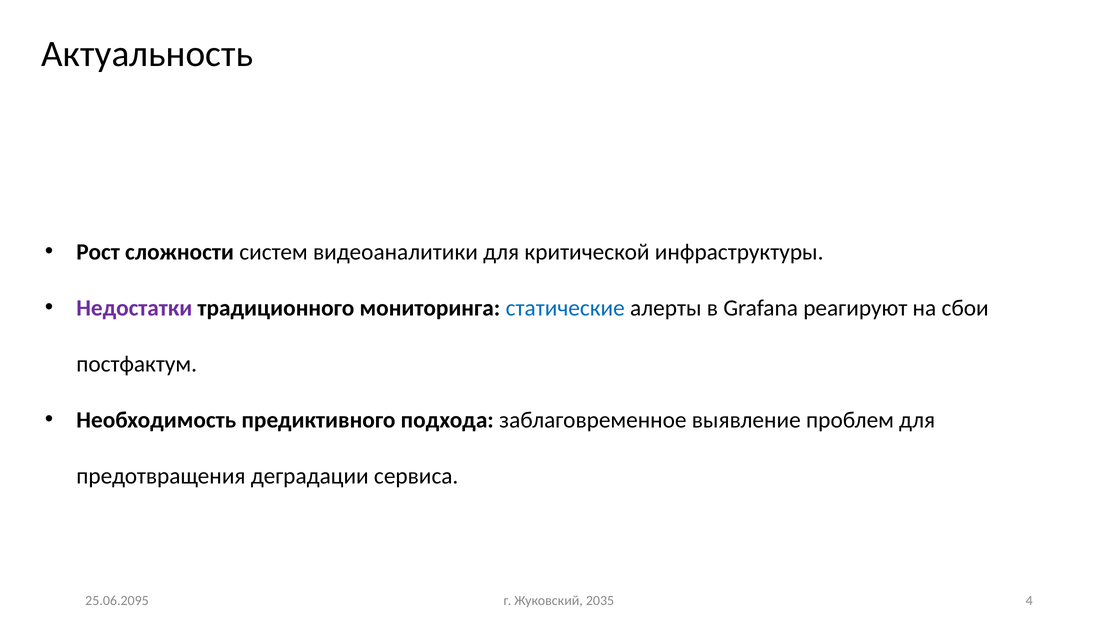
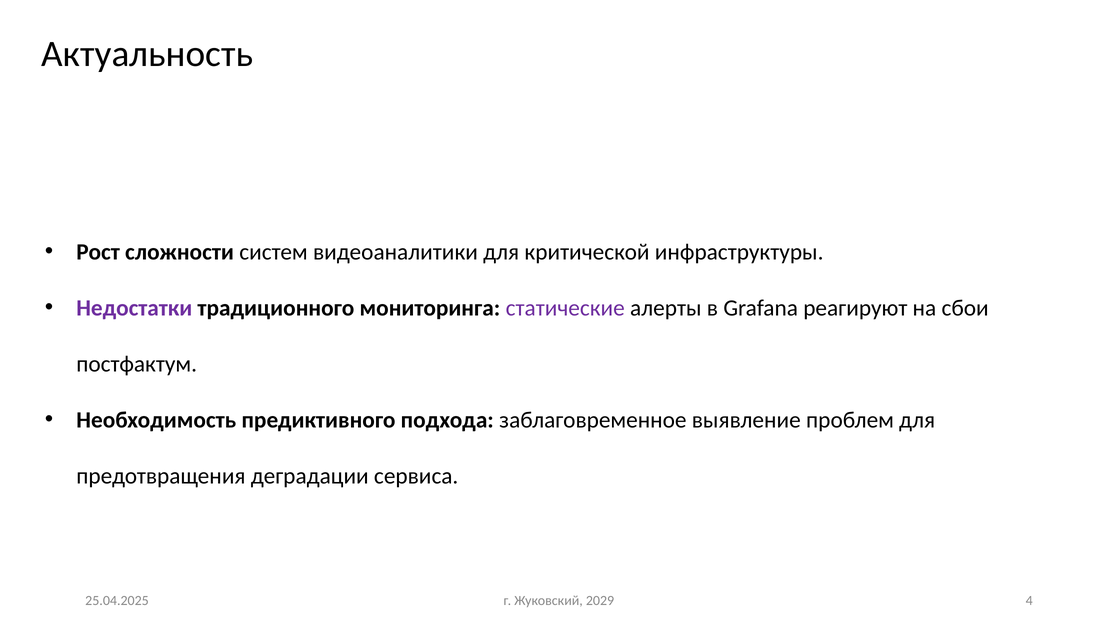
статические colour: blue -> purple (565, 308)
2035: 2035 -> 2029 (600, 600)
25.06.2095: 25.06.2095 -> 25.04.2025 (117, 601)
